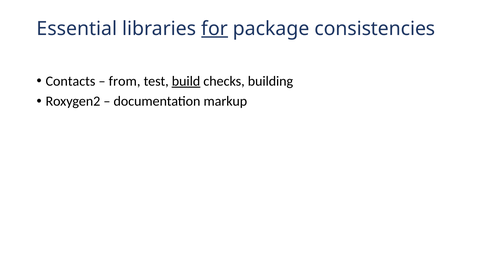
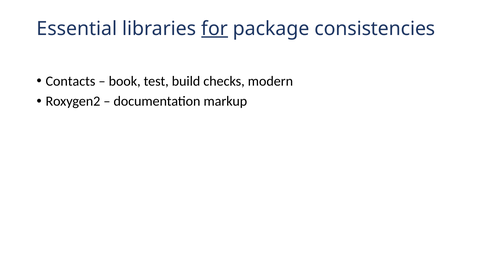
from: from -> book (125, 81)
build underline: present -> none (186, 81)
building: building -> modern (270, 81)
